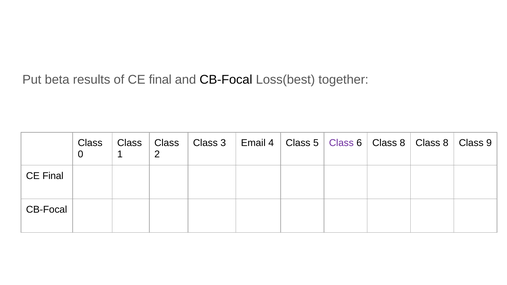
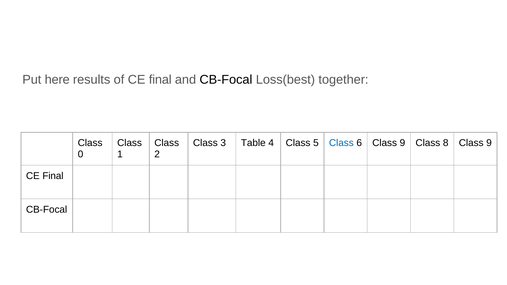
beta: beta -> here (57, 80)
Email: Email -> Table (253, 143)
Class colour: purple -> blue (341, 143)
6 Class 8: 8 -> 9 (402, 143)
